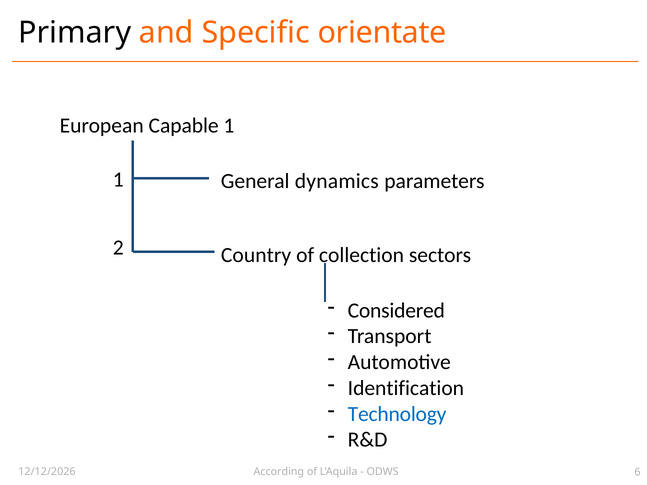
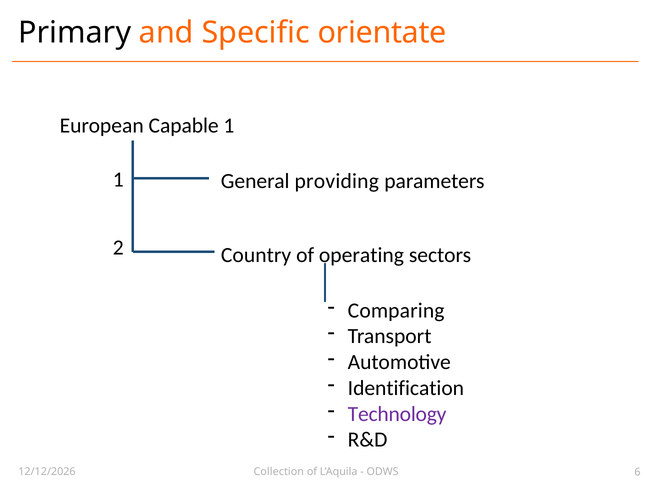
dynamics: dynamics -> providing (337, 181)
collection: collection -> operating (361, 255)
Considered: Considered -> Comparing (396, 311)
Technology colour: blue -> purple (397, 414)
According: According -> Collection (279, 472)
